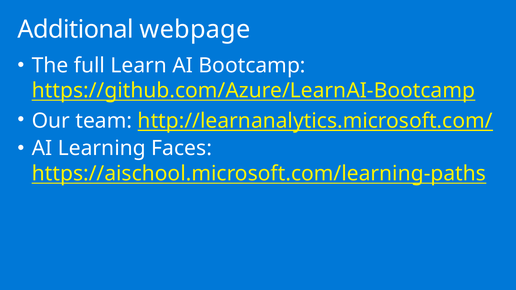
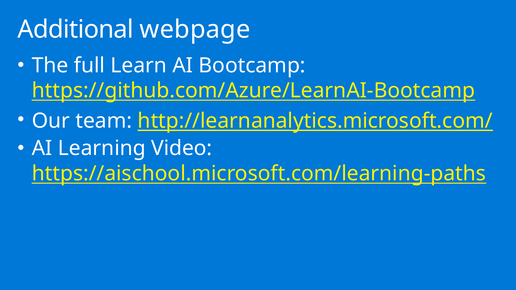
Faces: Faces -> Video (182, 148)
